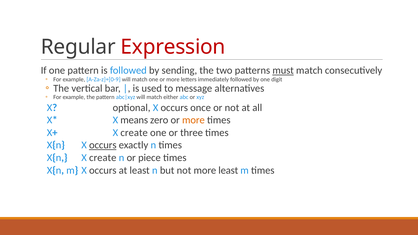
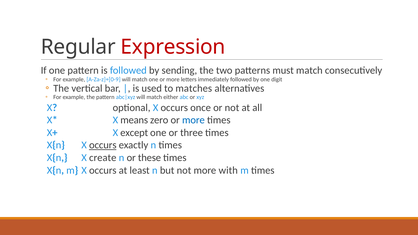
must underline: present -> none (283, 70)
message: message -> matches (194, 88)
more colour: orange -> blue (193, 120)
X+ X create: create -> except (134, 133)
piece: piece -> these (149, 158)
more least: least -> with (228, 170)
